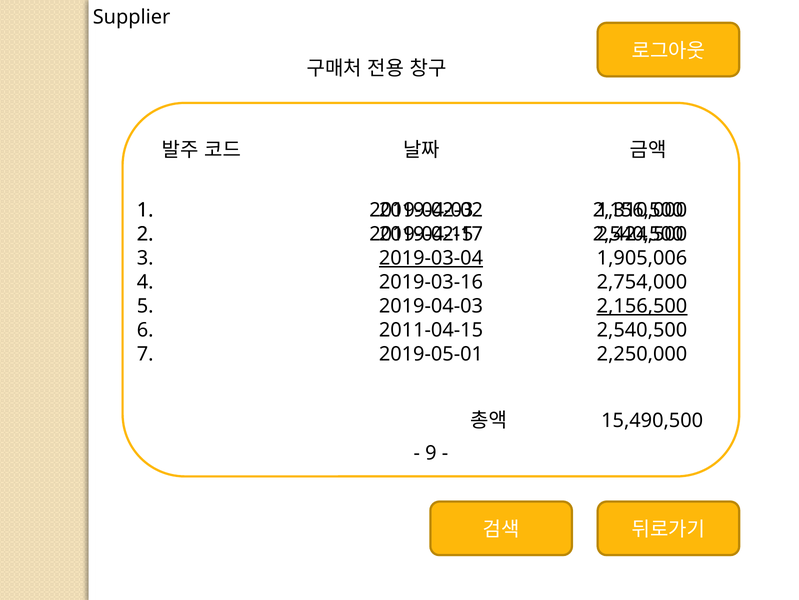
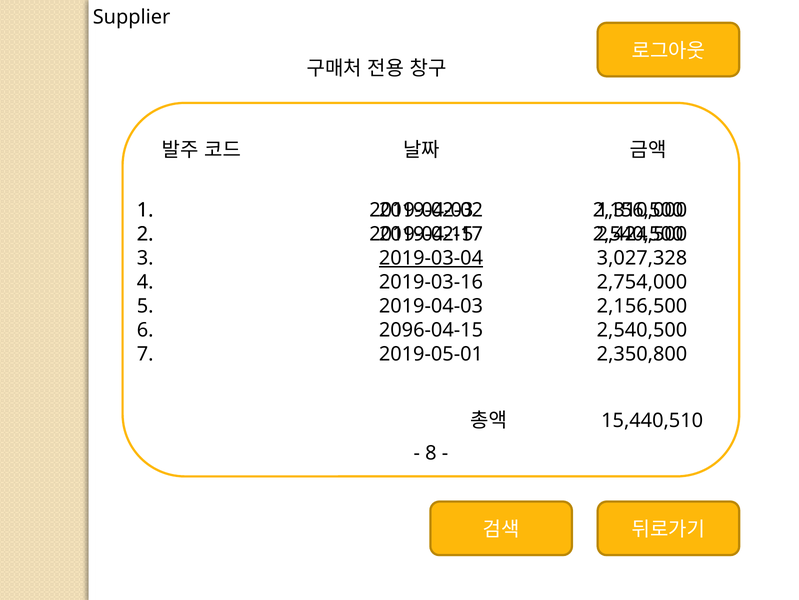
1,905,006: 1,905,006 -> 3,027,328 (642, 258)
2,156,500 underline: present -> none (642, 306)
2011-04-15: 2011-04-15 -> 2096-04-15 (431, 330)
2,250,000: 2,250,000 -> 2,350,800 (642, 354)
15,490,500: 15,490,500 -> 15,440,510 (652, 420)
9: 9 -> 8 (431, 453)
